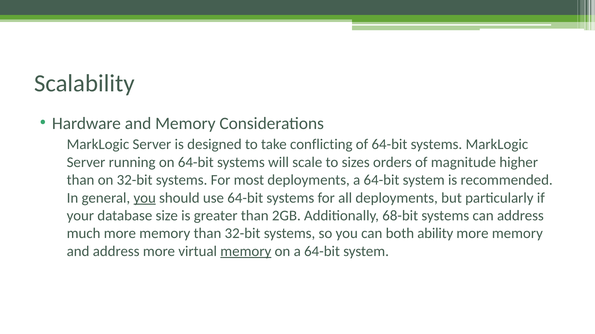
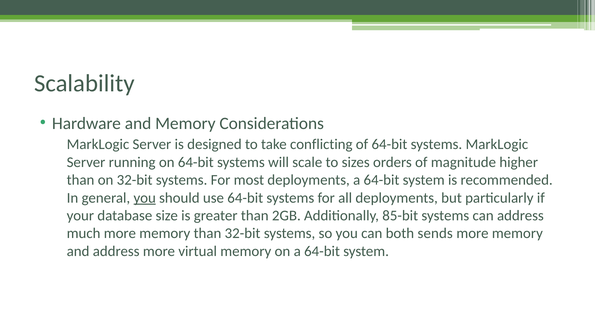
68-bit: 68-bit -> 85-bit (400, 216)
ability: ability -> sends (435, 234)
memory underline: present -> none (246, 252)
